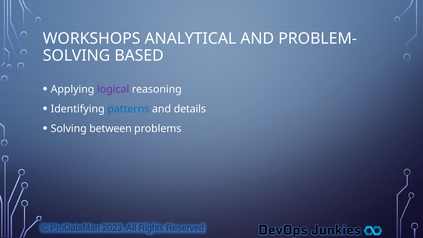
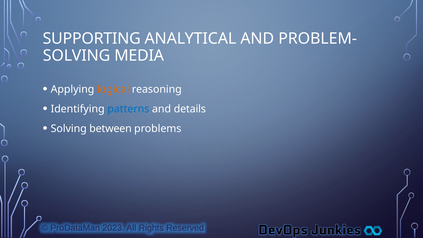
WORKSHOPS: WORKSHOPS -> SUPPORTING (92, 38)
BASED: BASED -> MEDIA (139, 56)
logical colour: purple -> orange (113, 89)
